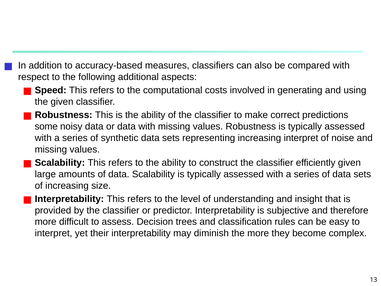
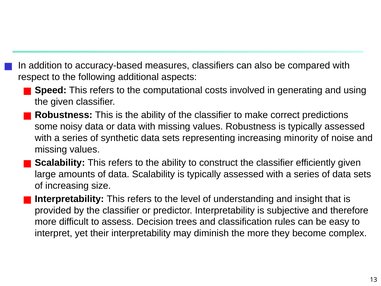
increasing interpret: interpret -> minority (301, 138)
